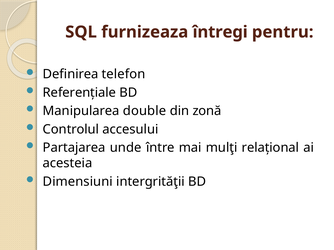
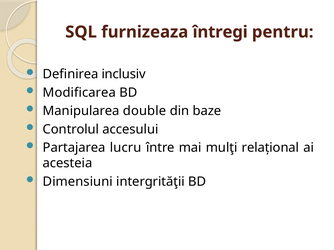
telefon: telefon -> inclusiv (124, 74)
Referenţiale: Referenţiale -> Modificarea (79, 93)
zonă: zonă -> baze (207, 111)
unde: unde -> lucru (126, 148)
